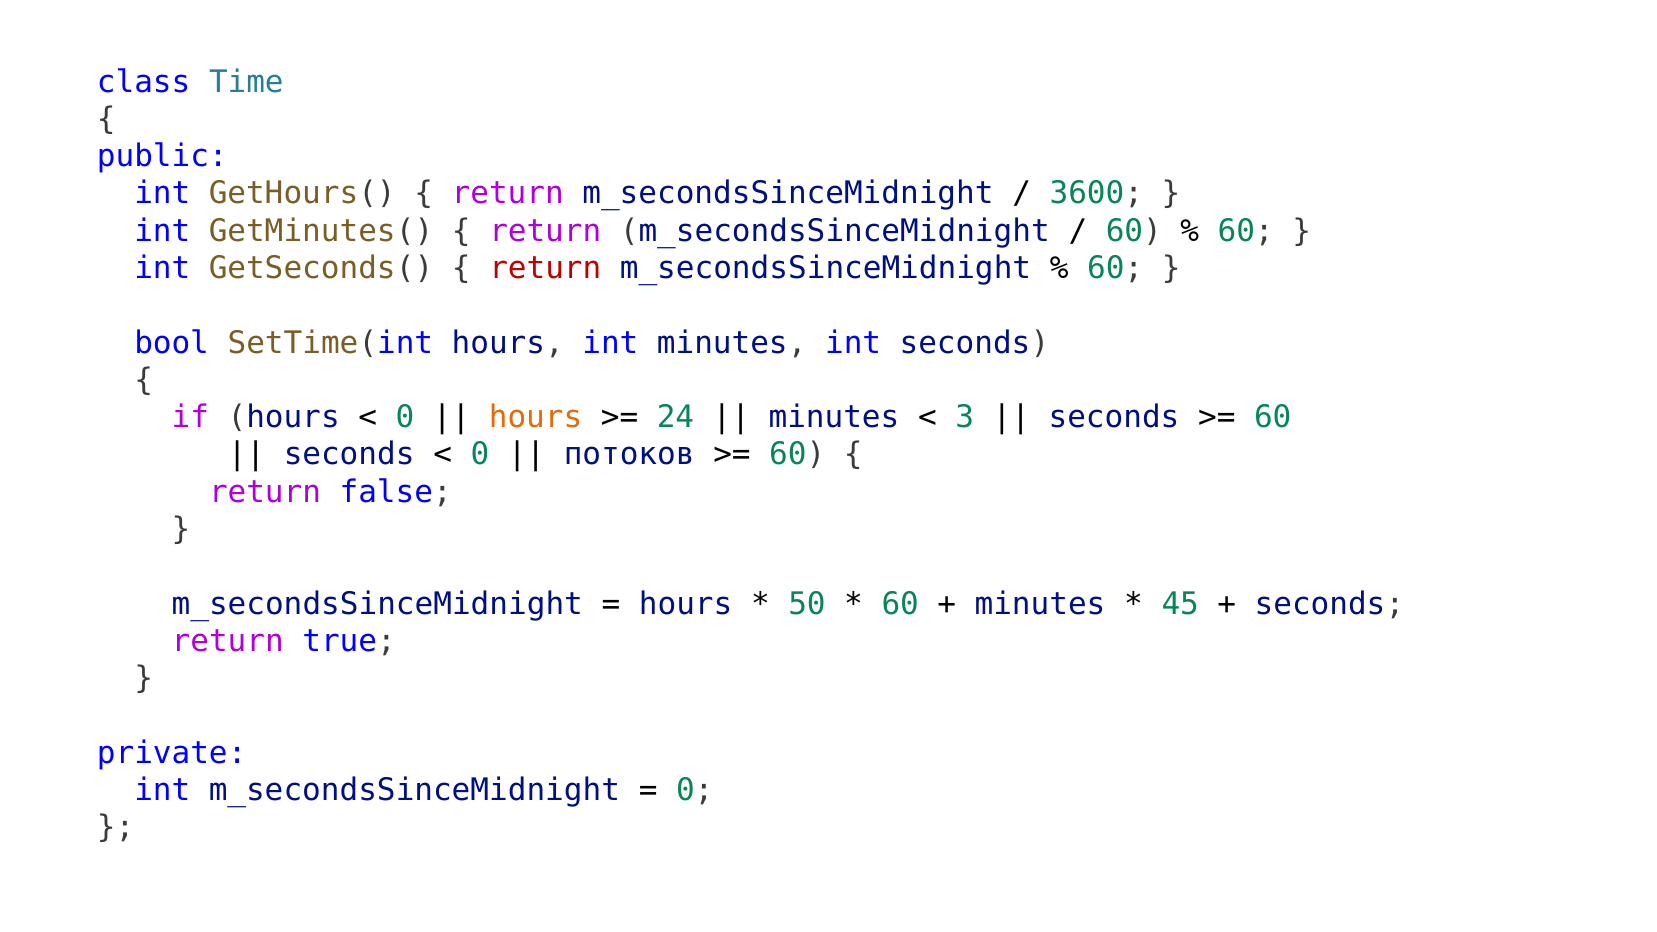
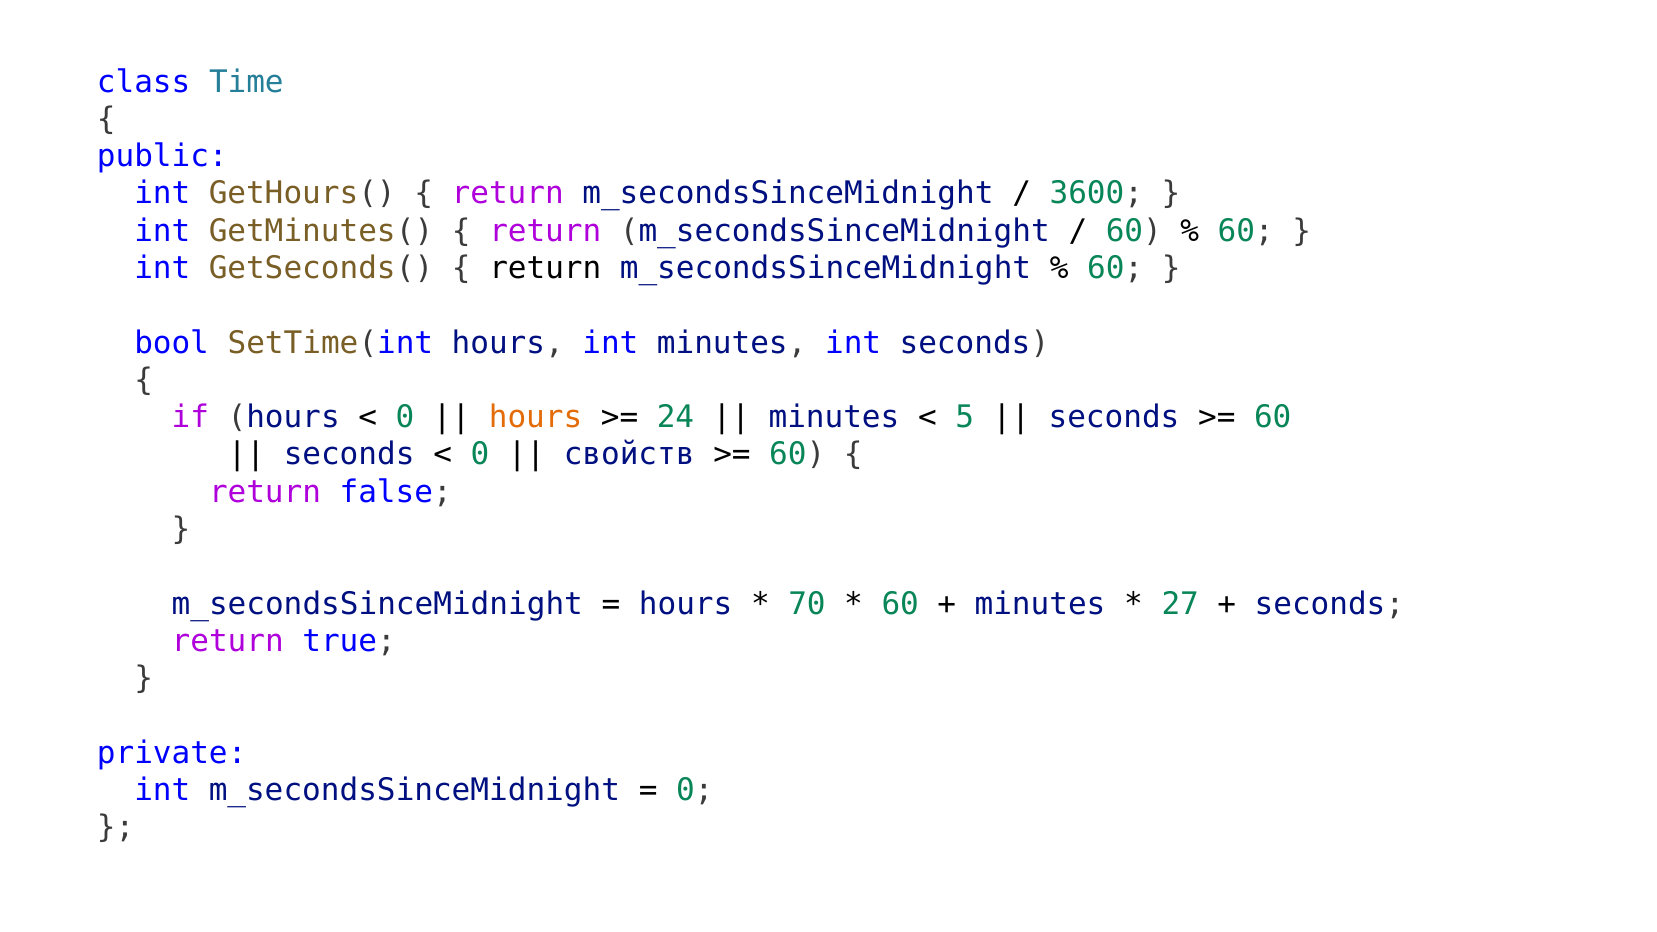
return colour: red -> black (545, 268)
3: 3 -> 5 (965, 417)
потоков: потоков -> свойств (629, 455)
50: 50 -> 70 (807, 604)
45: 45 -> 27 (1180, 604)
